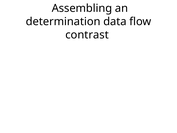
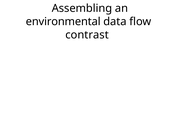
determination: determination -> environmental (63, 22)
